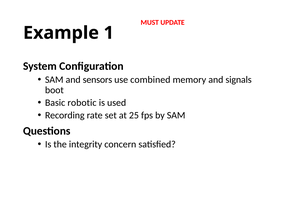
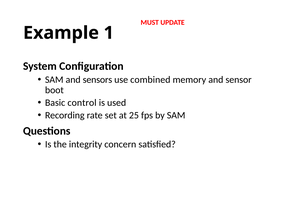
signals: signals -> sensor (239, 80)
robotic: robotic -> control (82, 103)
